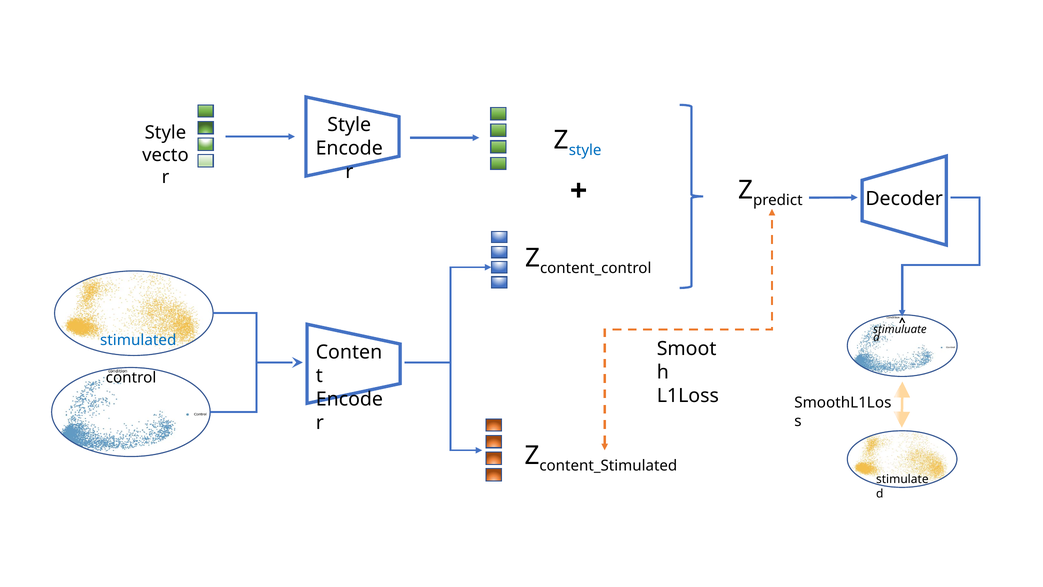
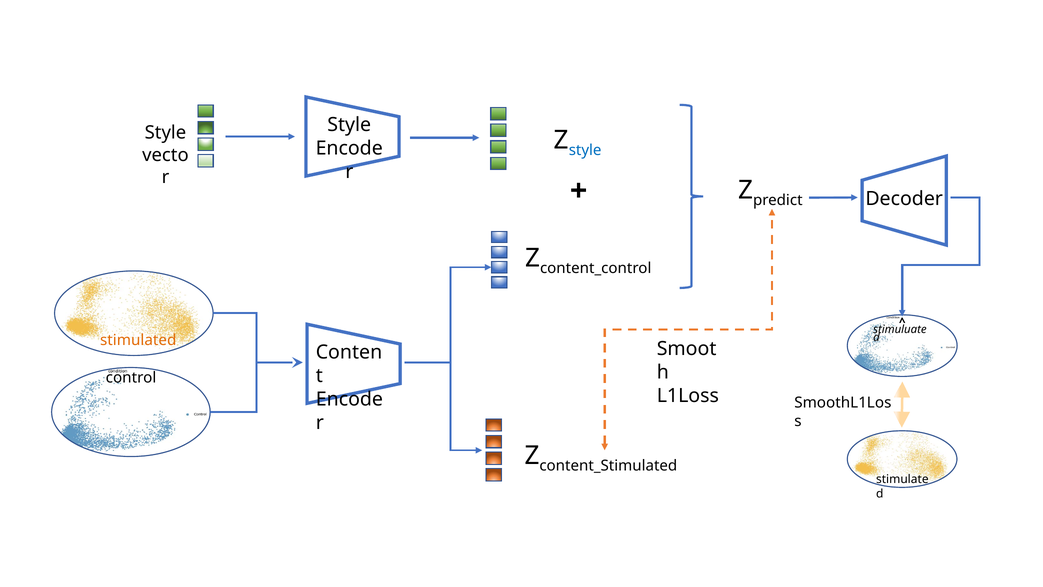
stimulated colour: blue -> orange (138, 340)
